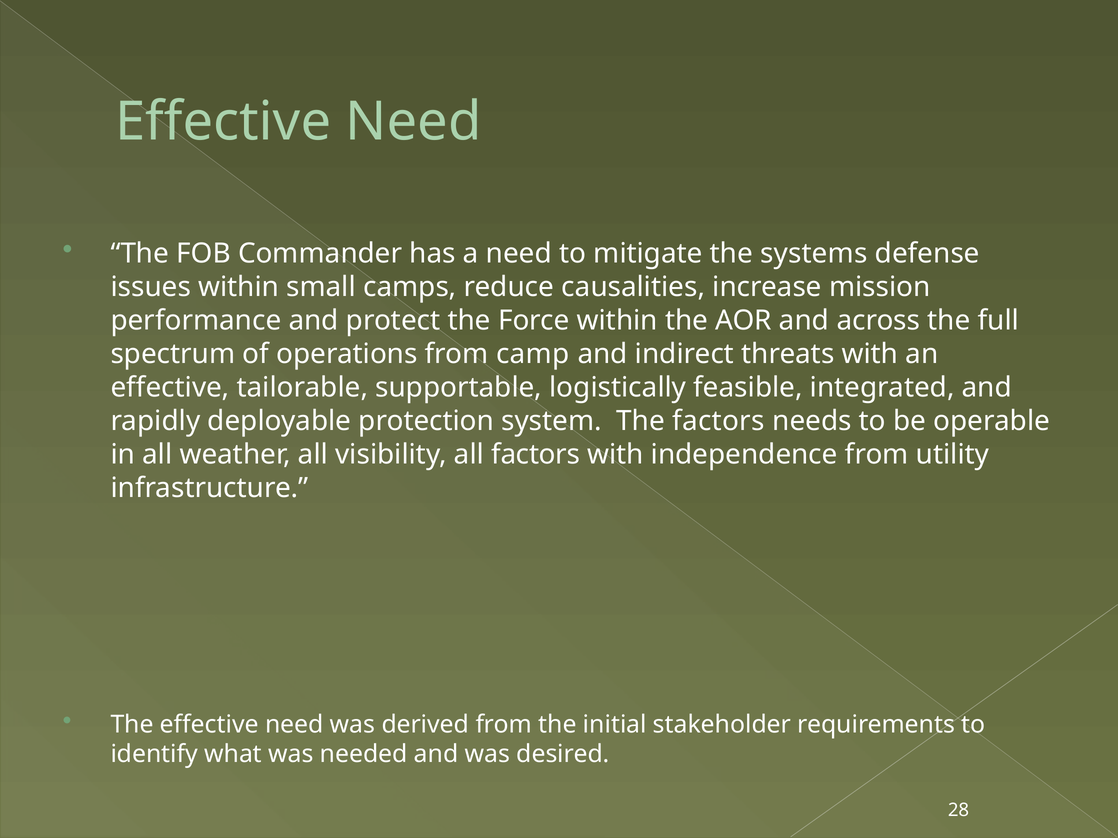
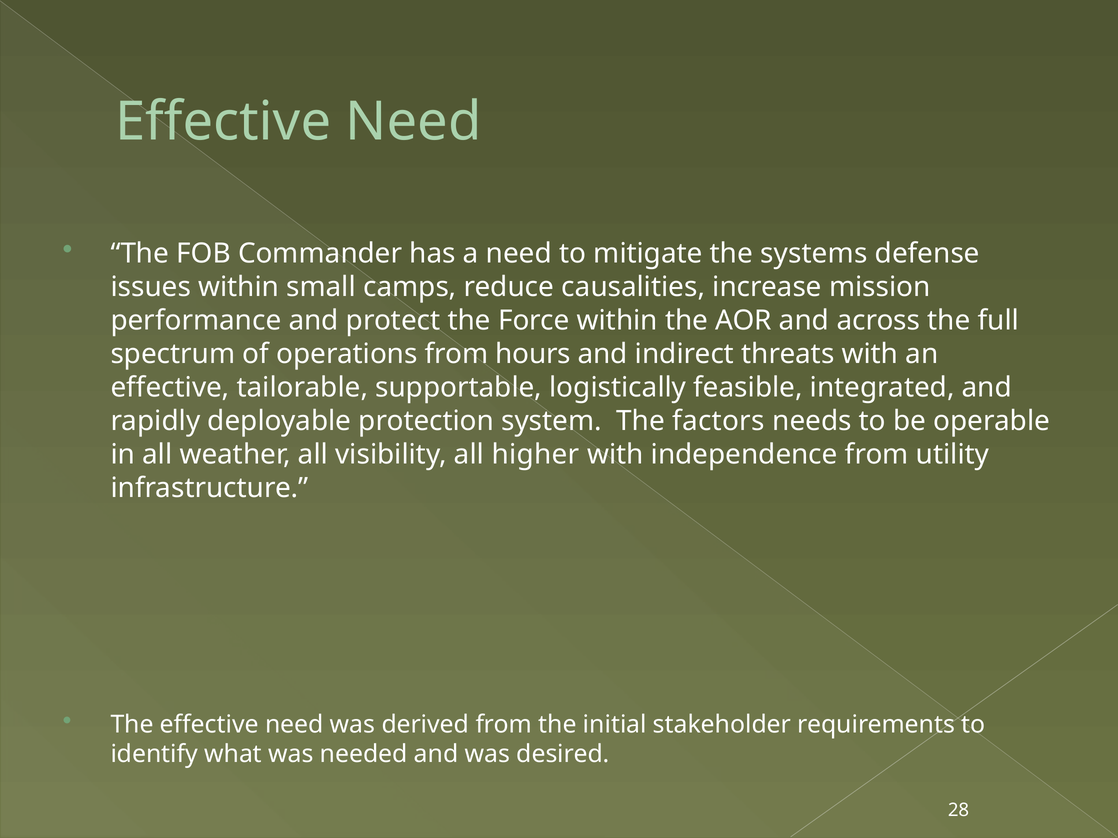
camp: camp -> hours (533, 354)
all factors: factors -> higher (535, 455)
